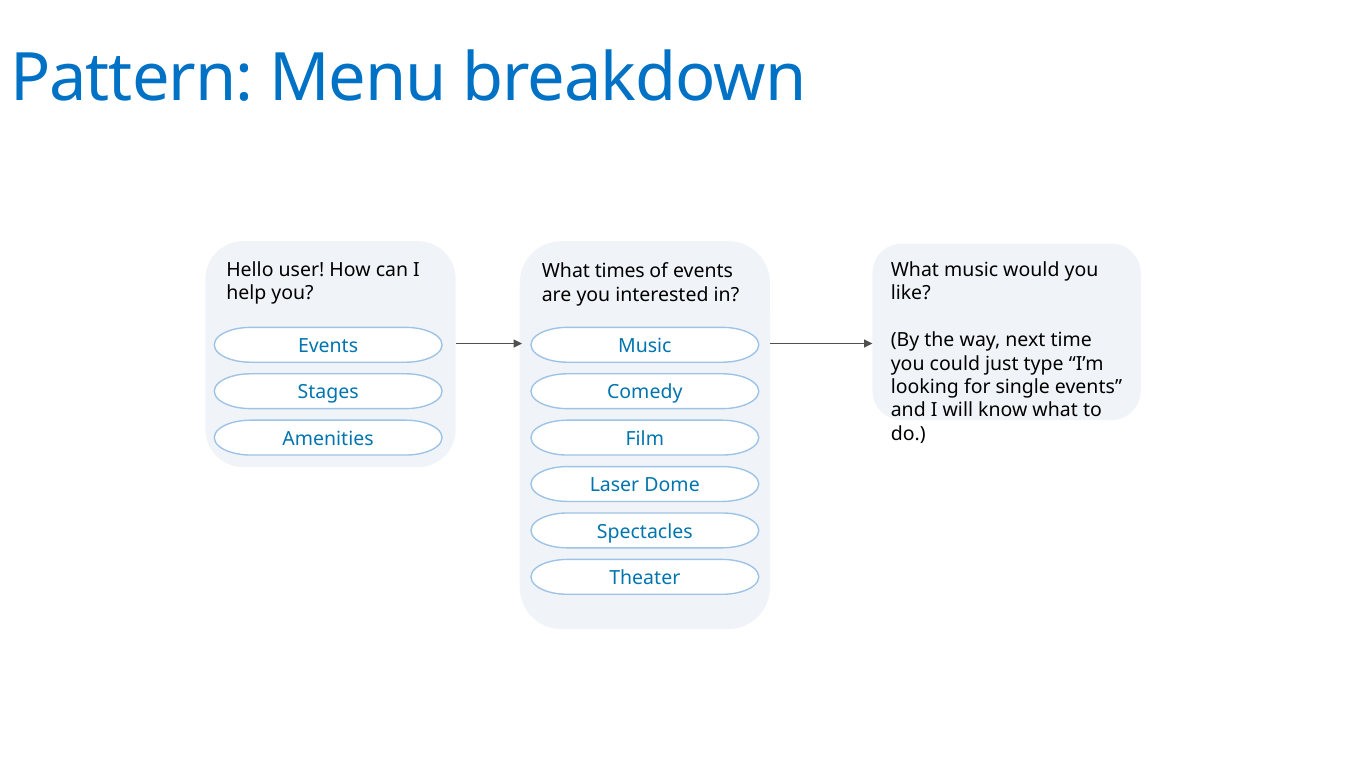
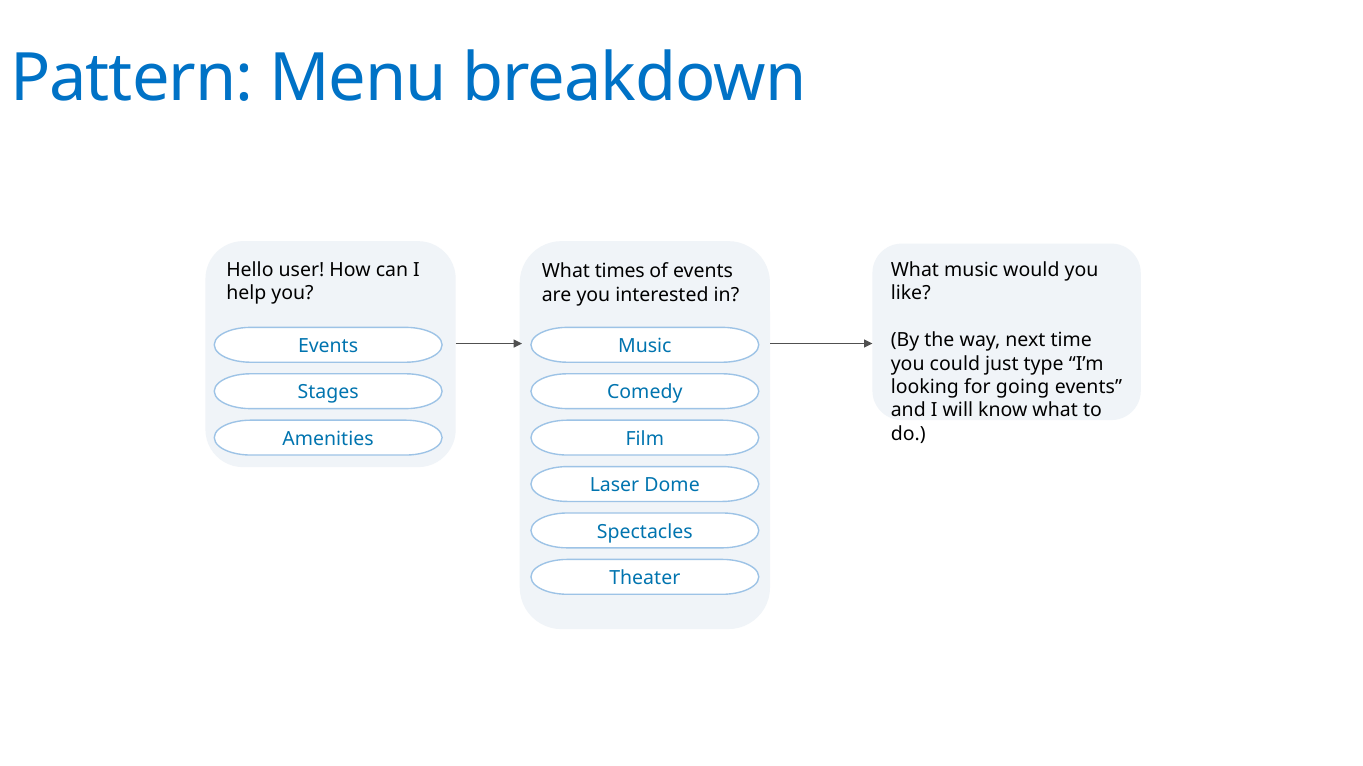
single: single -> going (1023, 387)
